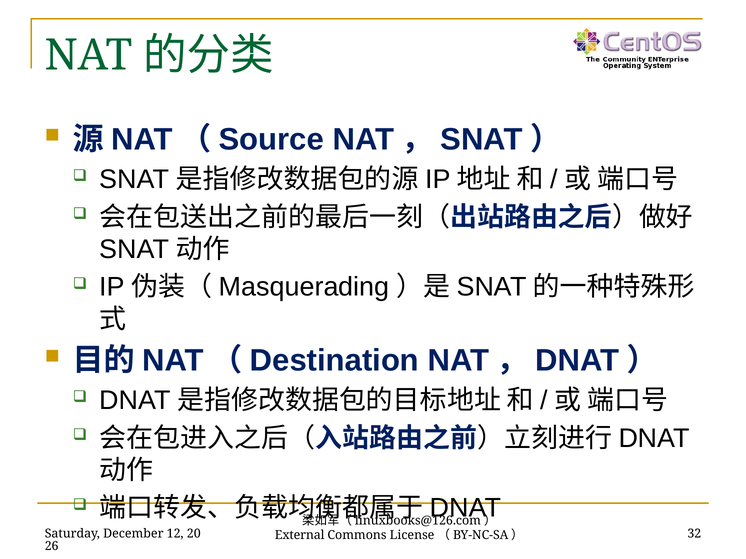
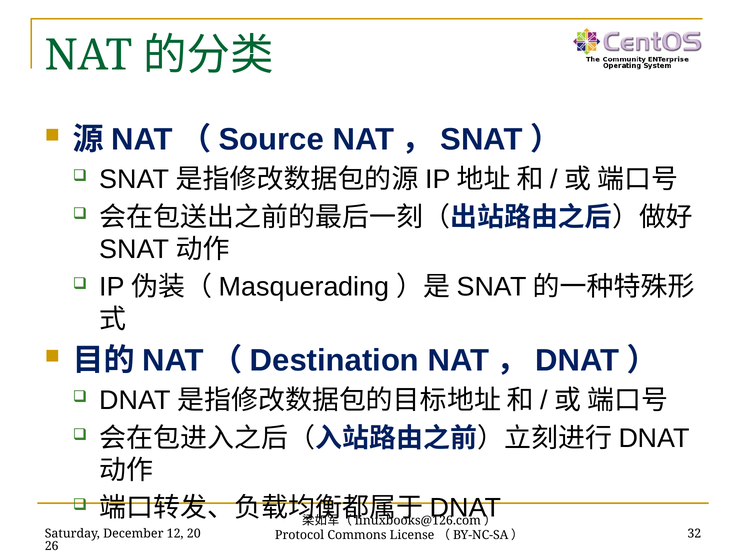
External: External -> Protocol (300, 536)
